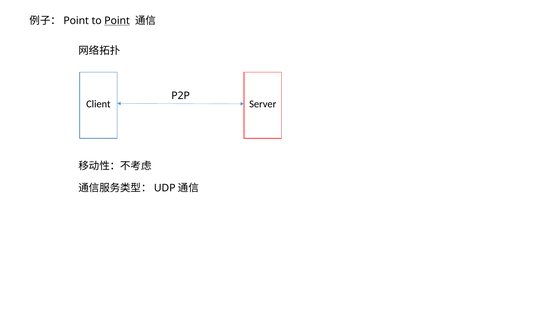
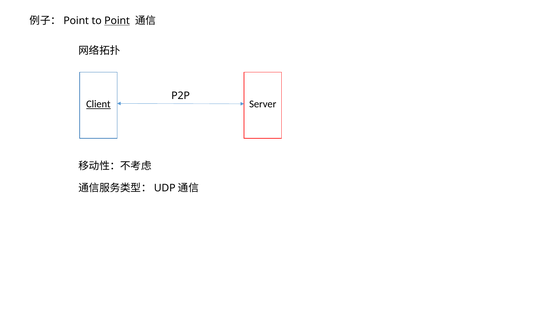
Client underline: none -> present (98, 104)
